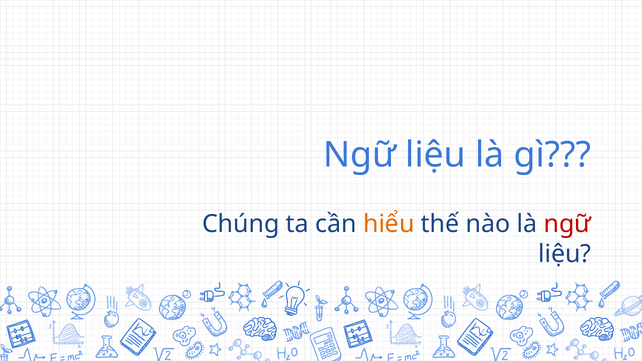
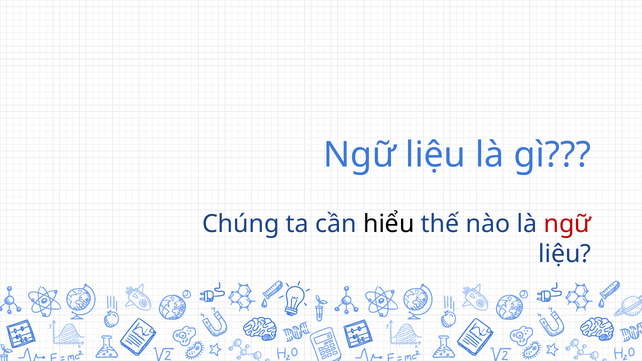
hiểu colour: orange -> black (389, 224)
